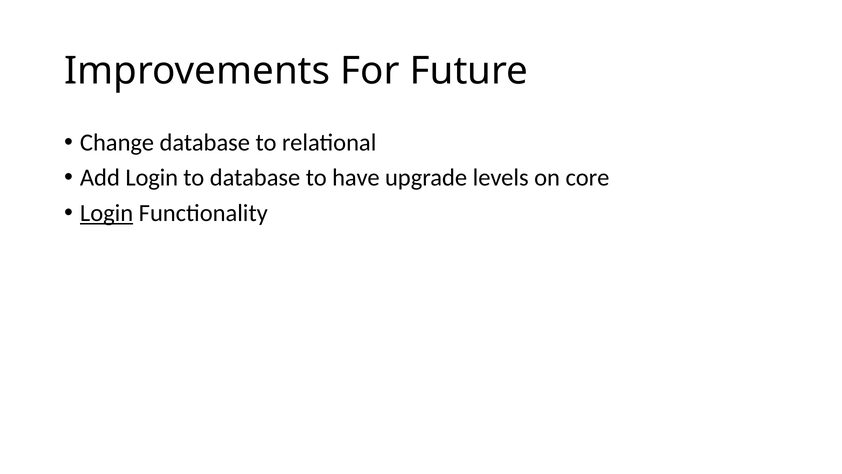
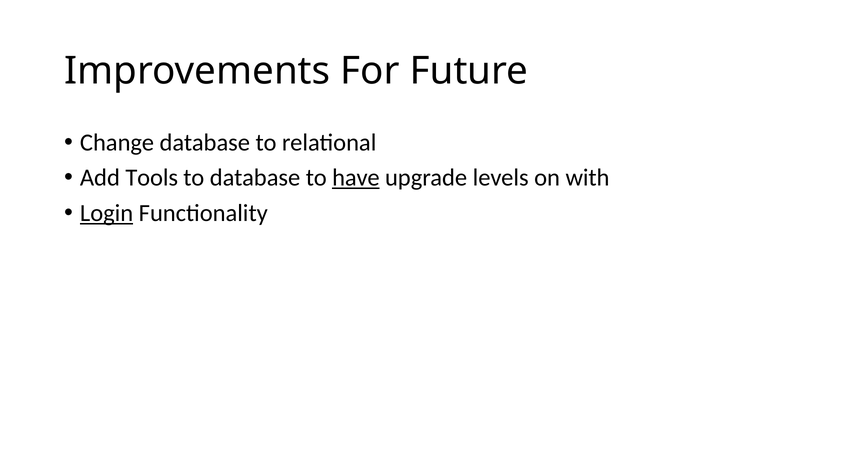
Add Login: Login -> Tools (152, 178)
have underline: none -> present (356, 178)
core: core -> with (587, 178)
